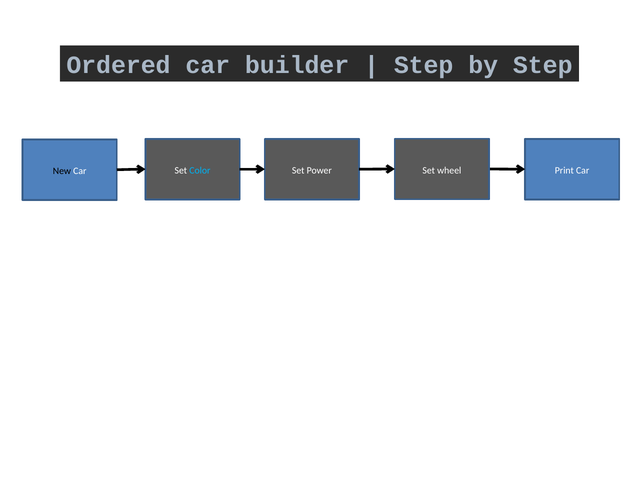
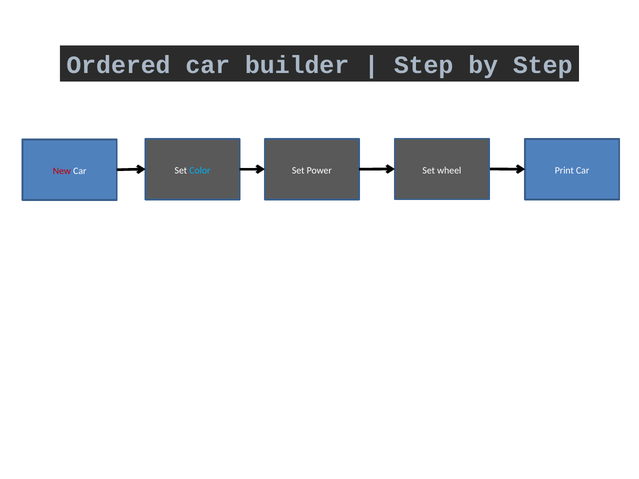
New colour: black -> red (62, 171)
